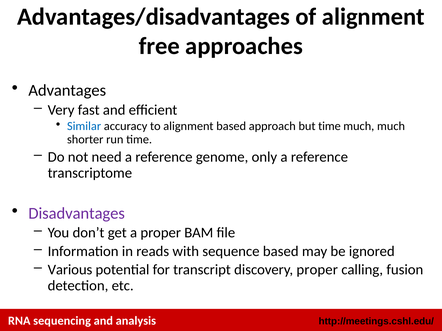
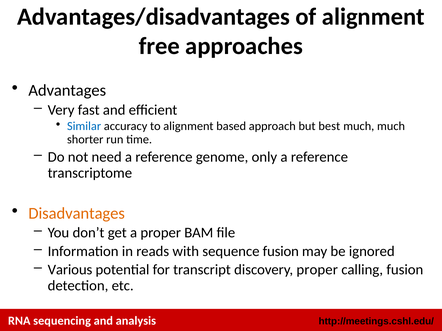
but time: time -> best (329, 126)
Disadvantages colour: purple -> orange (77, 214)
sequence based: based -> fusion (281, 252)
